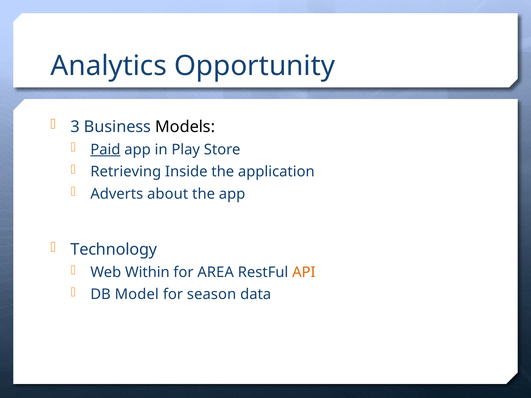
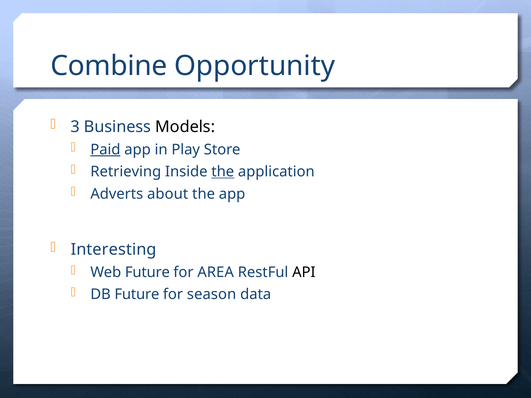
Analytics: Analytics -> Combine (109, 66)
the underline: none -> present (223, 172)
Technology: Technology -> Interesting (114, 250)
Web Within: Within -> Future (147, 272)
API colour: orange -> black (304, 272)
DB Model: Model -> Future (137, 295)
